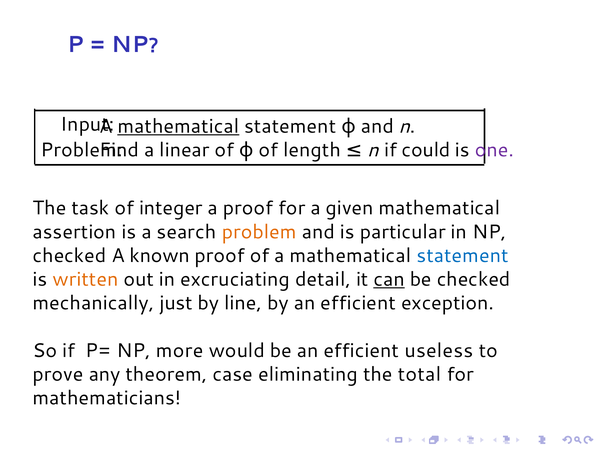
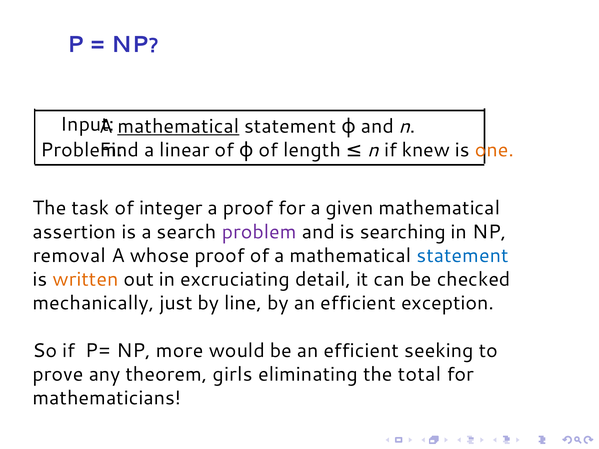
could: could -> knew (426, 150)
one colour: purple -> orange (494, 150)
problem colour: orange -> purple (259, 232)
particular: particular -> searching (403, 232)
checked: checked -> removal (69, 256)
known: known -> whose (160, 256)
can underline: present -> none (389, 279)
useless: useless -> seeking (439, 351)
case: case -> girls (233, 375)
